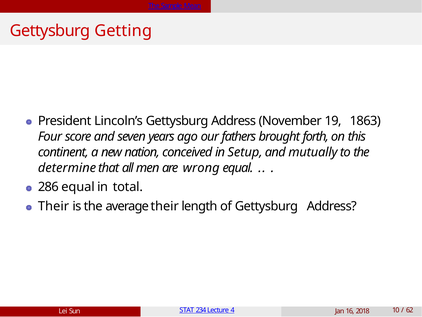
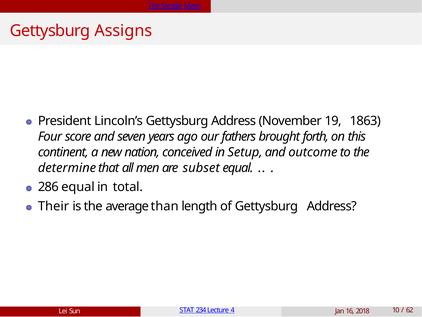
Getting: Getting -> Assigns (123, 31)
mutually: mutually -> outcome (313, 152)
wrong: wrong -> subset (201, 168)
average their: their -> than (165, 206)
